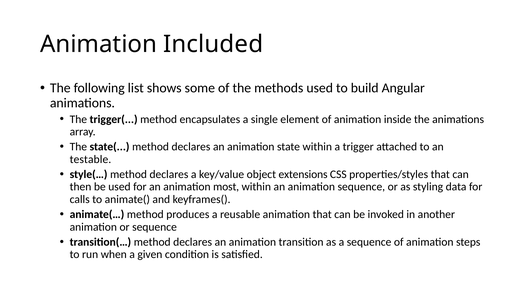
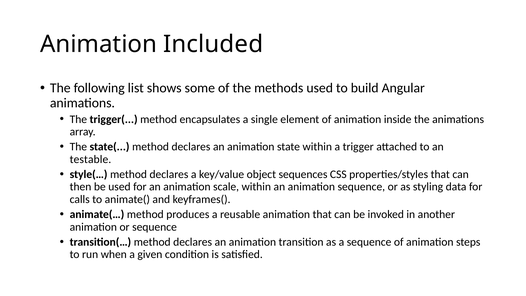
extensions: extensions -> sequences (303, 174)
most: most -> scale (226, 187)
